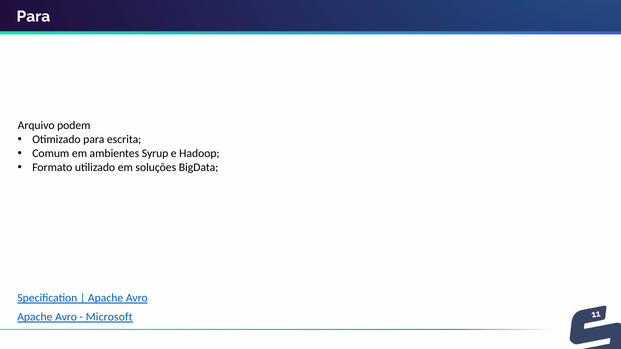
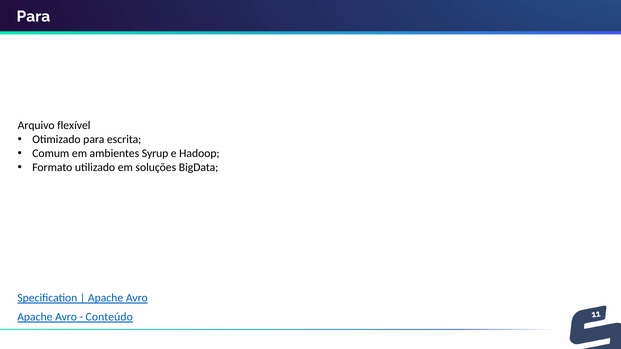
podem: podem -> flexível (74, 126)
Microsoft: Microsoft -> Conteúdo (109, 317)
